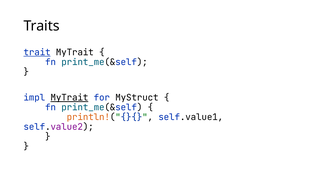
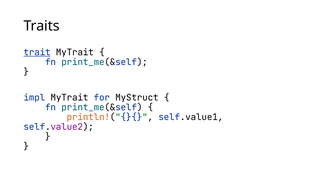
MyTrait underline: present -> none (69, 98)
